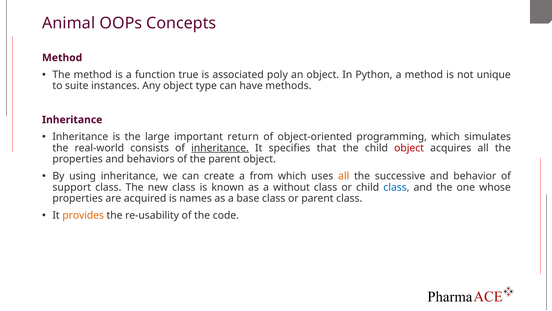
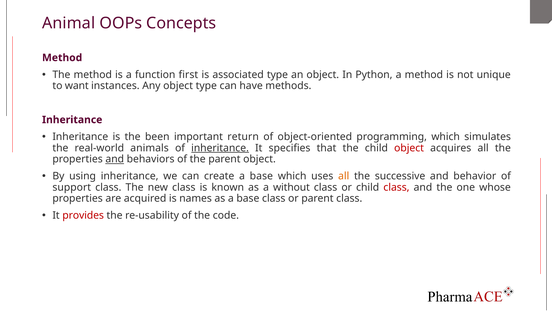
true: true -> first (188, 75)
associated poly: poly -> type (277, 75)
suite: suite -> want (77, 86)
large: large -> been (157, 137)
consists: consists -> animals (150, 148)
and underline: none -> present (115, 159)
create a from: from -> base (261, 176)
class colour: blue -> red (396, 187)
provides colour: orange -> red (83, 215)
